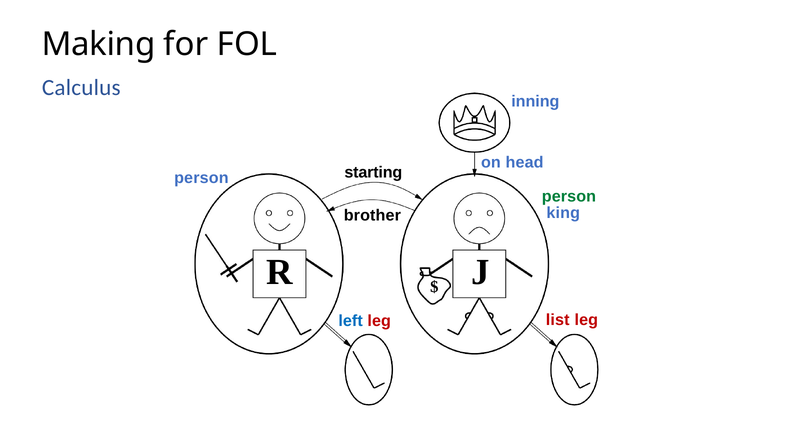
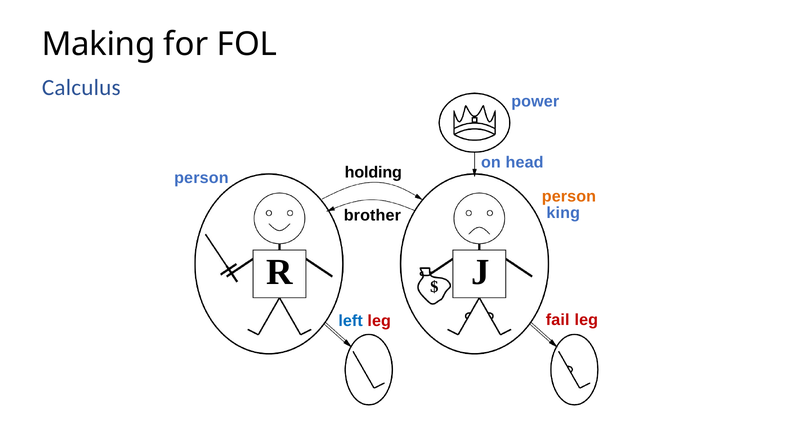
inning: inning -> power (535, 101)
starting: starting -> holding (373, 172)
person colour: green -> orange (569, 196)
list: list -> fail (558, 320)
